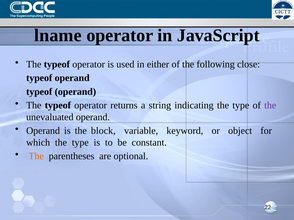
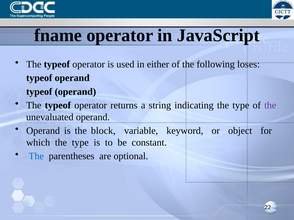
lname: lname -> fname (58, 36)
close: close -> loses (249, 64)
The colour: orange -> blue (36, 156)
